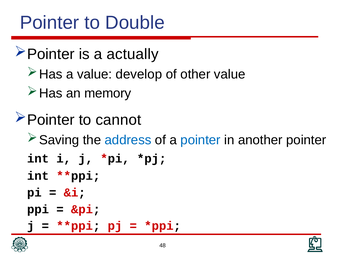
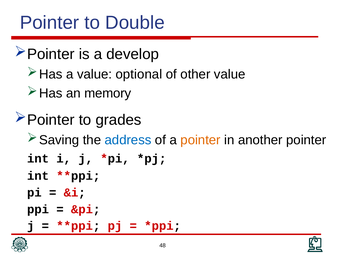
actually: actually -> develop (133, 54)
develop: develop -> optional (139, 74)
cannot: cannot -> grades (119, 120)
pointer colour: blue -> orange (201, 140)
